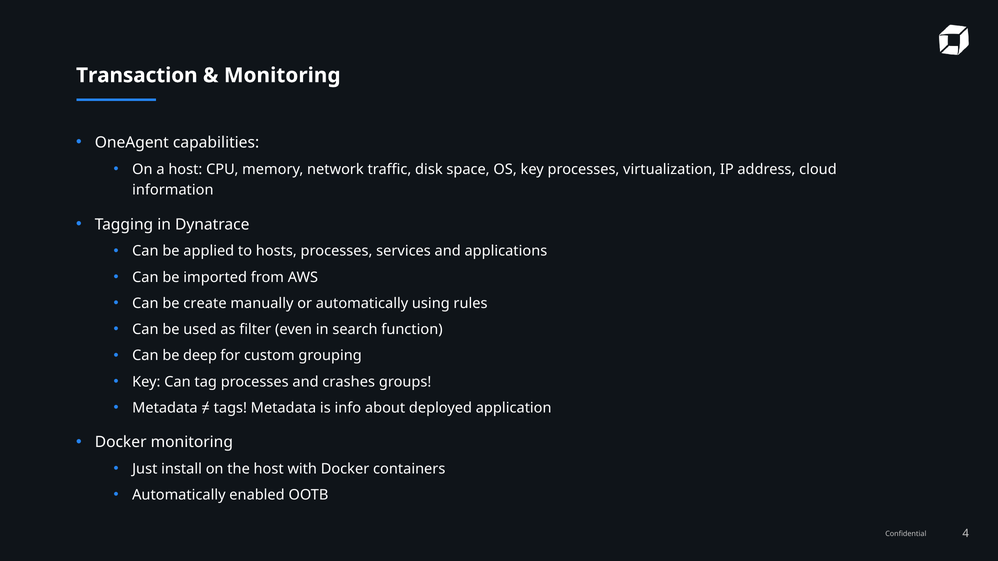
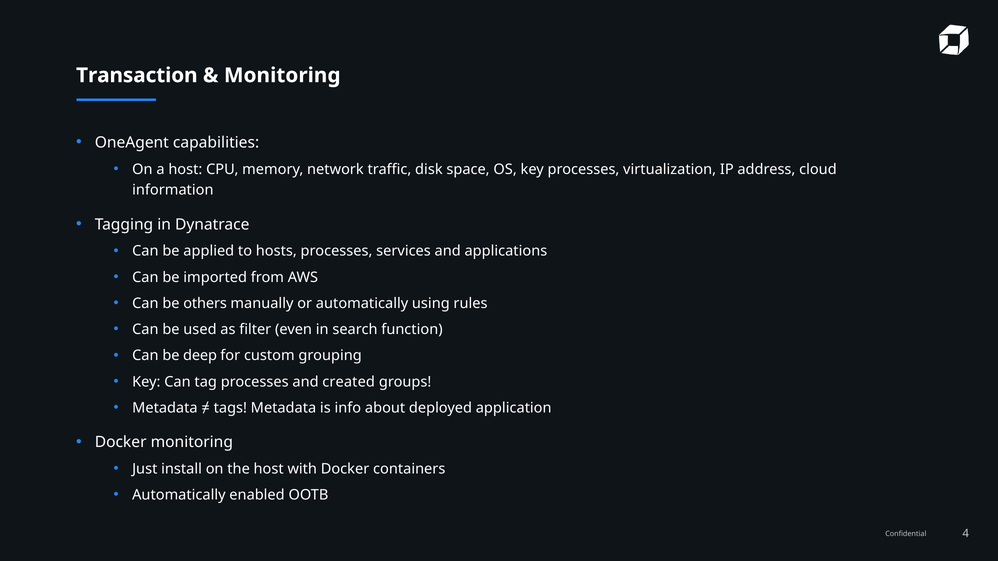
create: create -> others (205, 304)
crashes: crashes -> created (349, 382)
